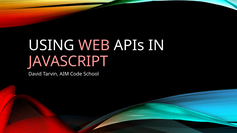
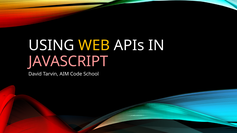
WEB colour: pink -> yellow (94, 46)
